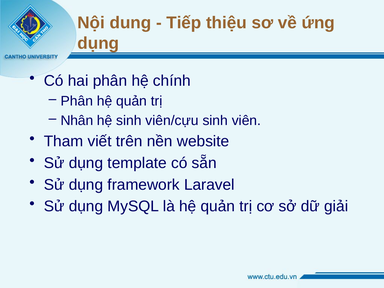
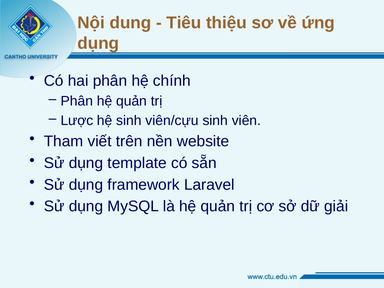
Tiếp: Tiếp -> Tiêu (184, 23)
Nhân: Nhân -> Lược (77, 121)
